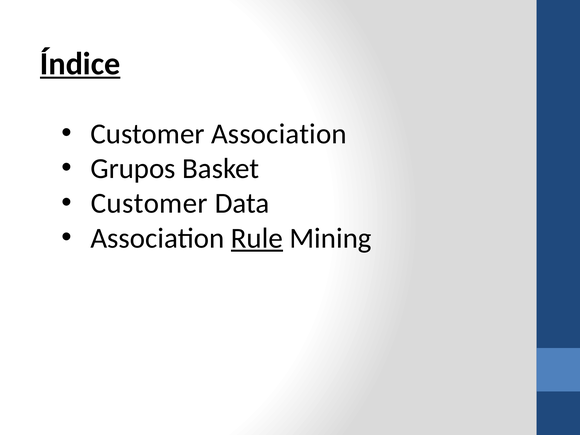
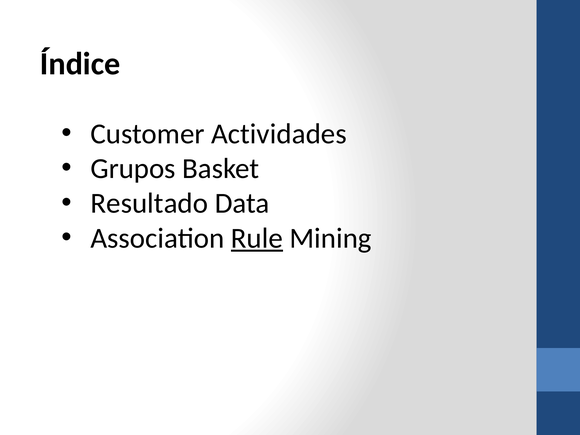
Índice underline: present -> none (80, 64)
Customer Association: Association -> Actividades (279, 134)
Customer: Customer -> Resultado (149, 203)
